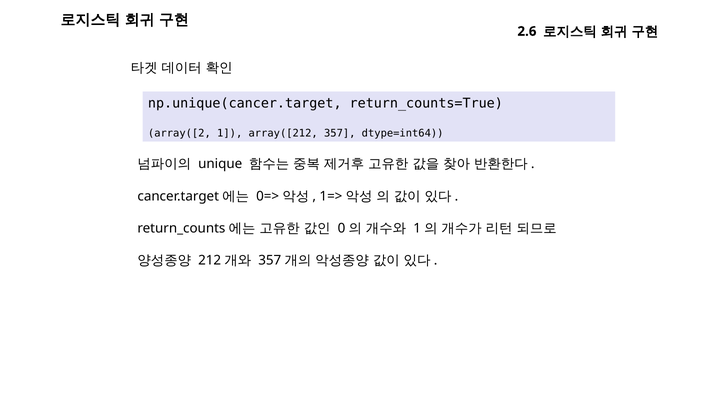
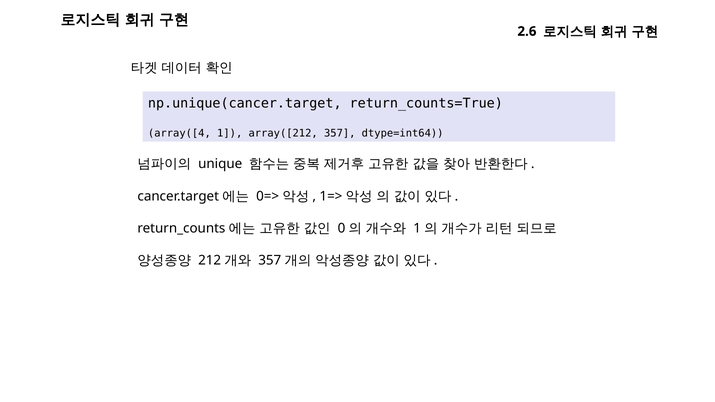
array([2: array([2 -> array([4 (179, 133)
